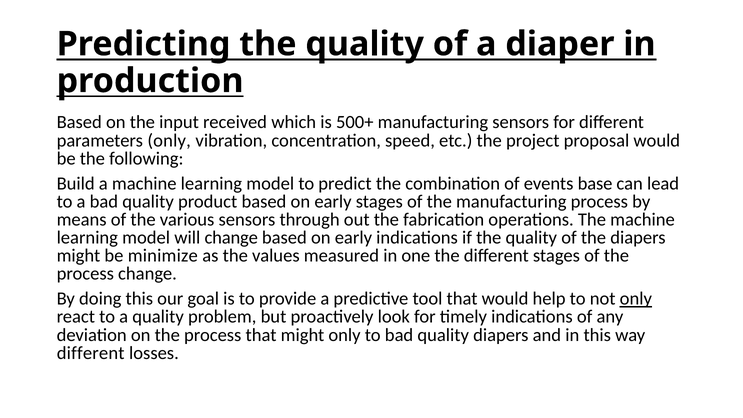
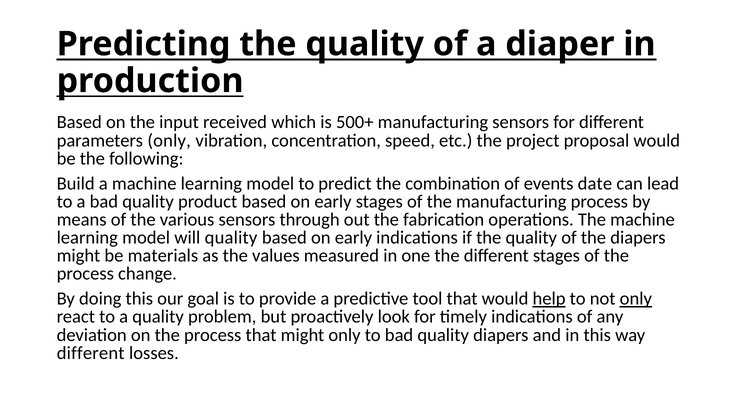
base: base -> date (595, 183)
will change: change -> quality (231, 238)
minimize: minimize -> materials (163, 256)
help underline: none -> present (549, 299)
